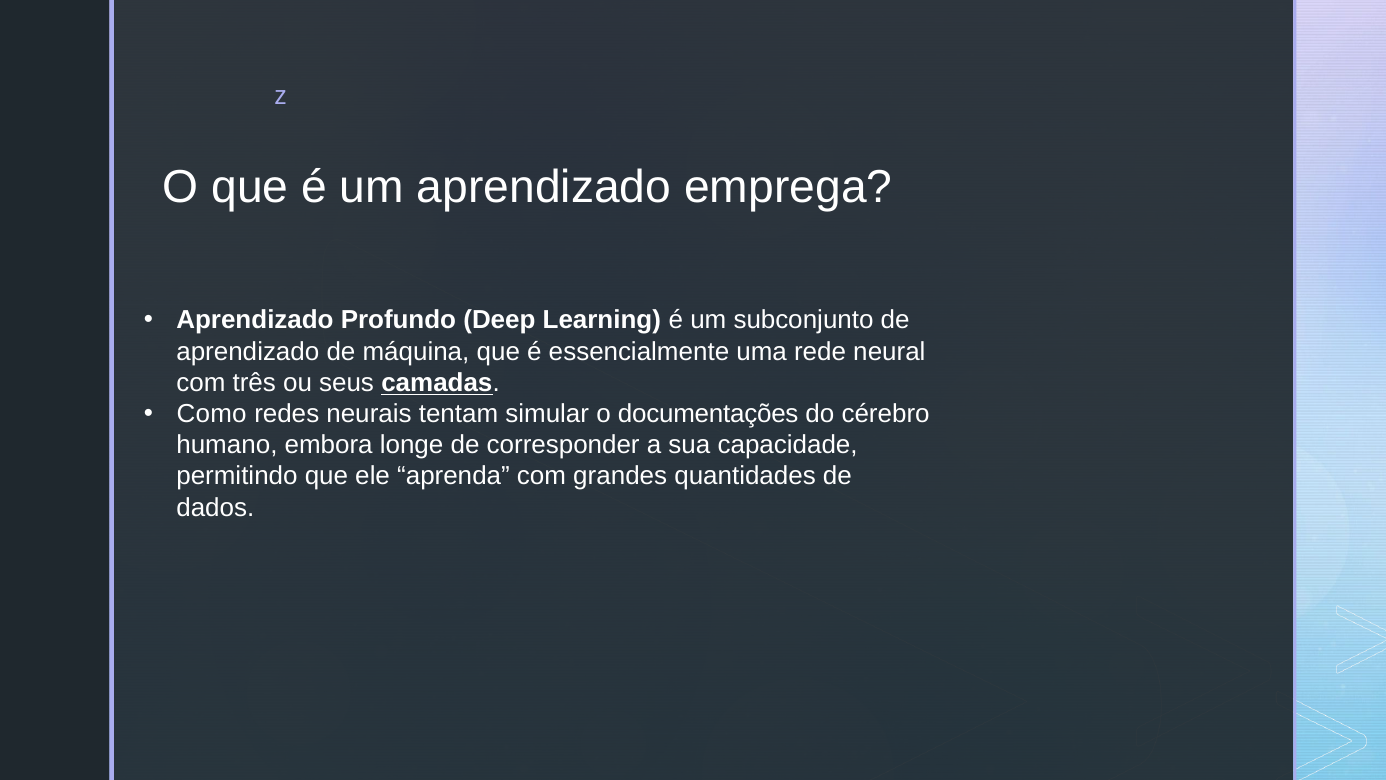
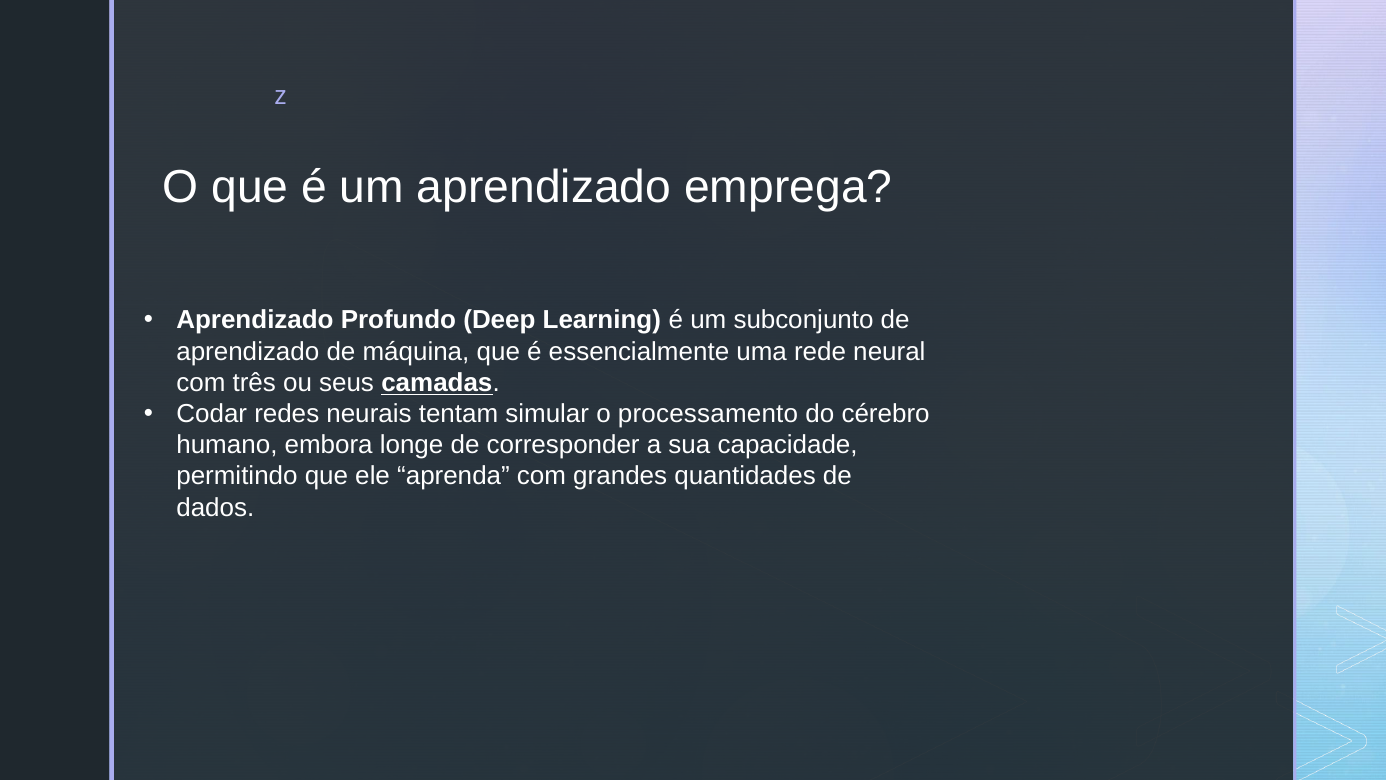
Como: Como -> Codar (212, 414)
documentações: documentações -> processamento (708, 414)
